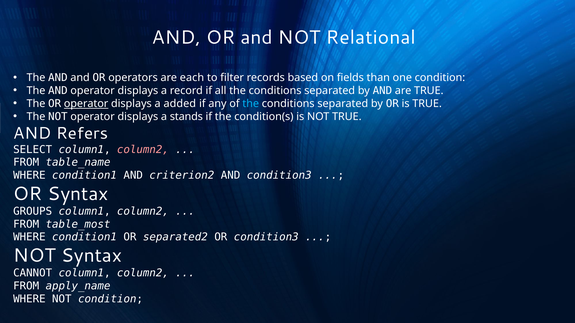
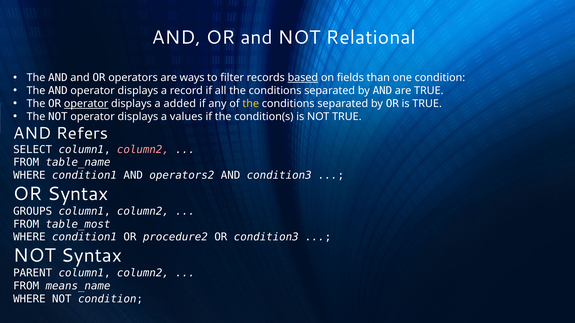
each: each -> ways (192, 78)
based underline: none -> present (303, 78)
the colour: light blue -> yellow (251, 104)
stands: stands -> values (186, 117)
criterion2: criterion2 -> operators2 (182, 176)
separated2: separated2 -> procedure2 (175, 237)
CANNOT: CANNOT -> PARENT (33, 273)
apply_name: apply_name -> means_name (78, 286)
